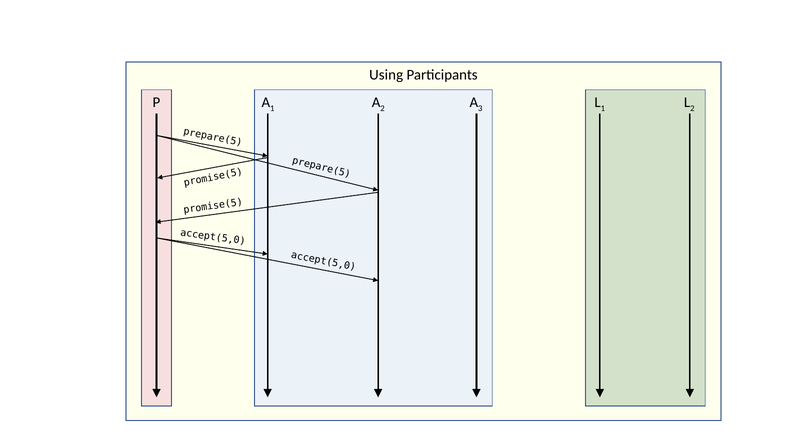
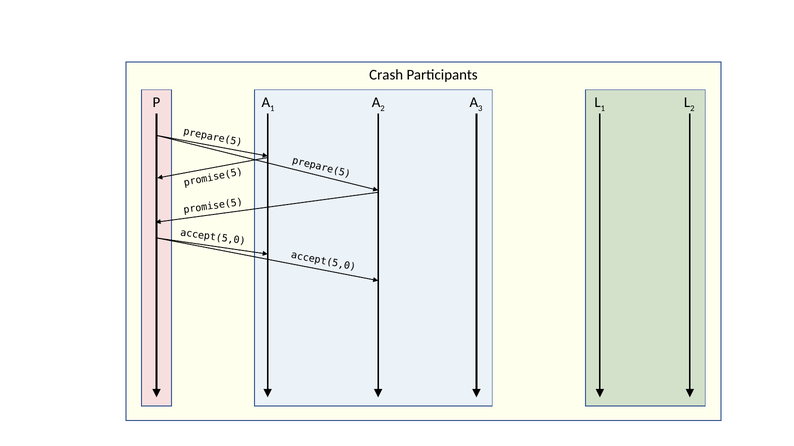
Using: Using -> Crash (386, 75)
